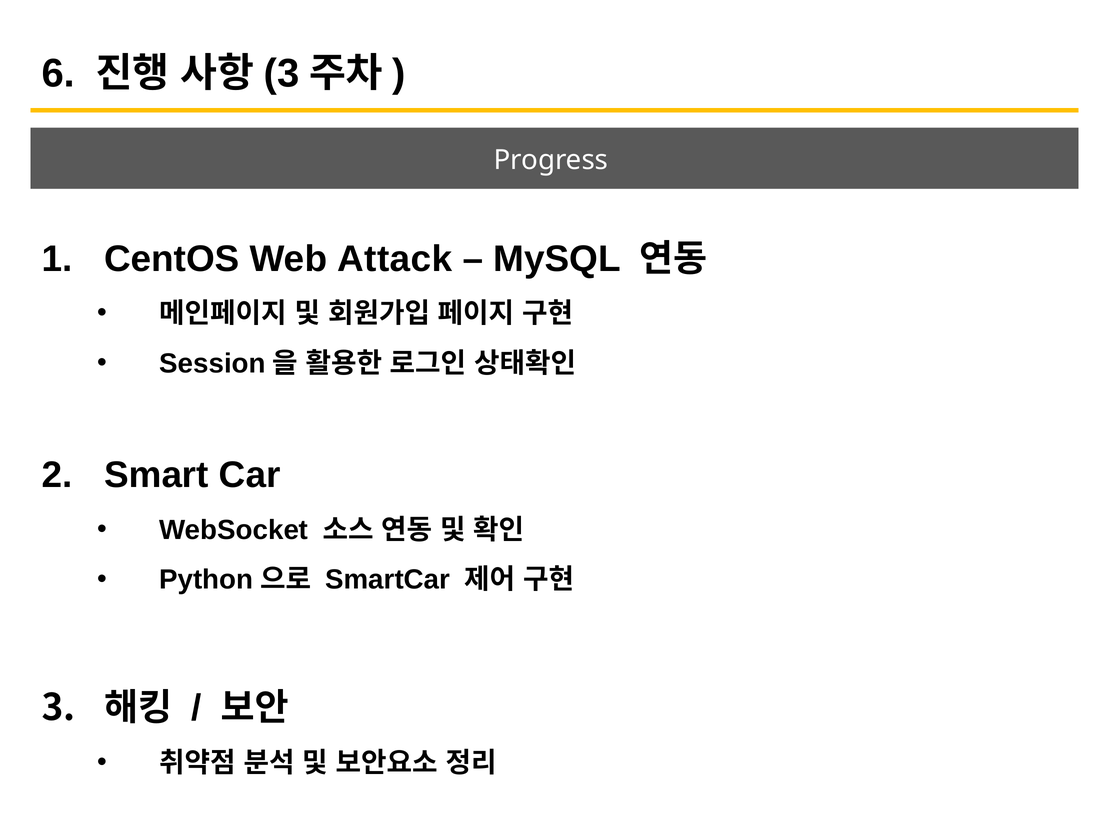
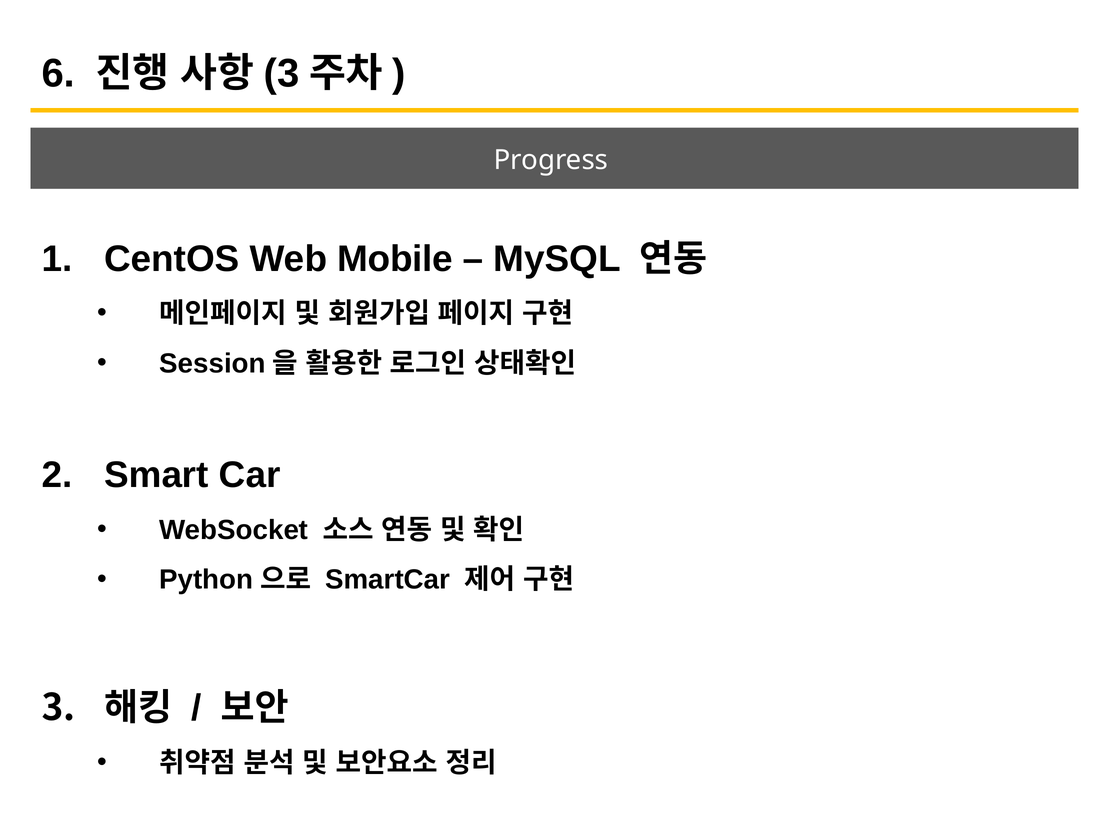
Attack: Attack -> Mobile (395, 259)
